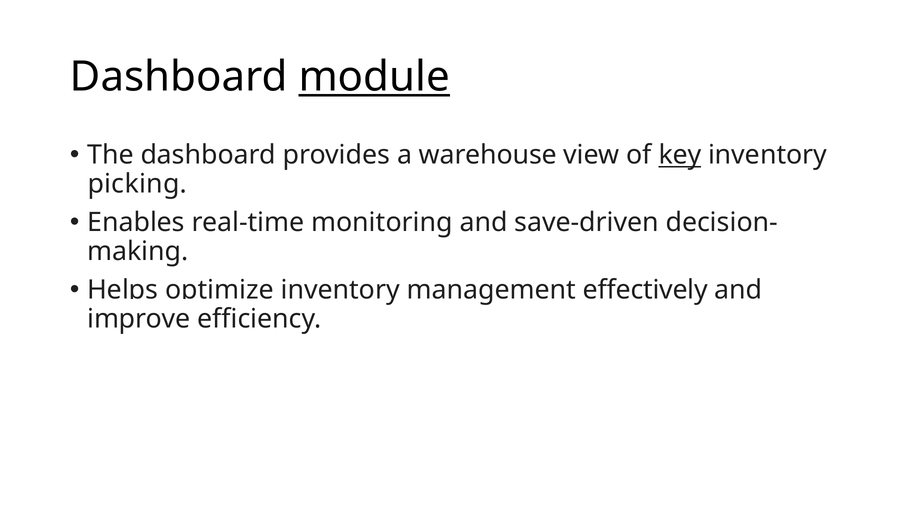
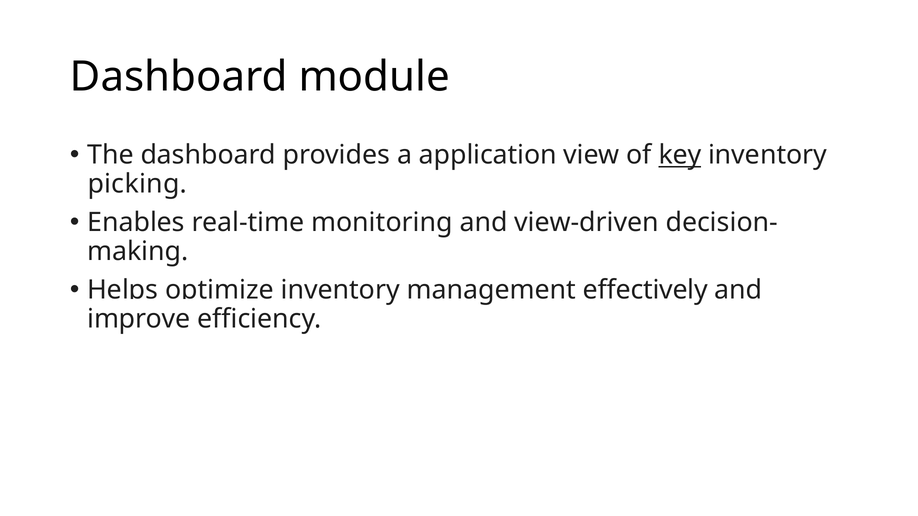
module underline: present -> none (374, 77)
warehouse: warehouse -> application (488, 155)
save-driven: save-driven -> view-driven (587, 223)
